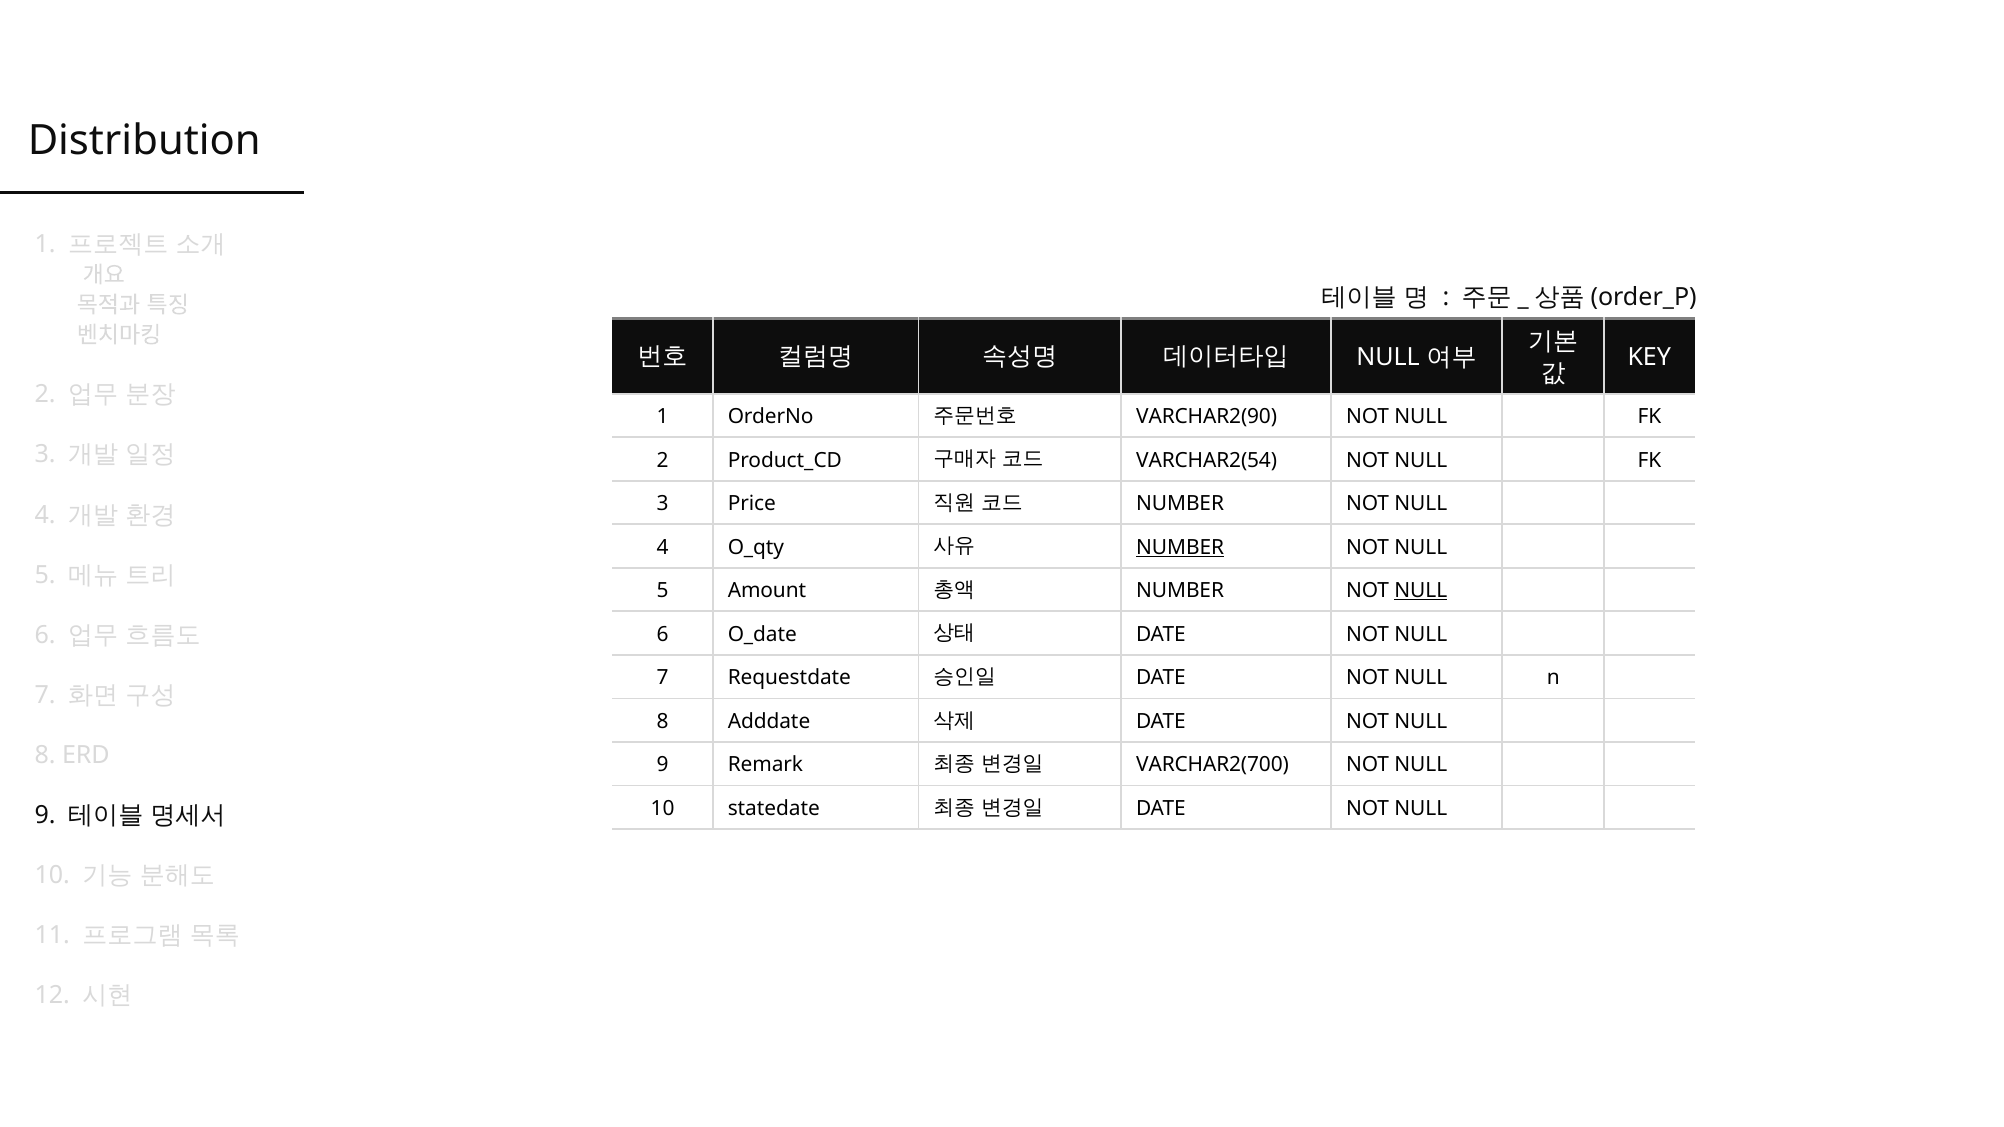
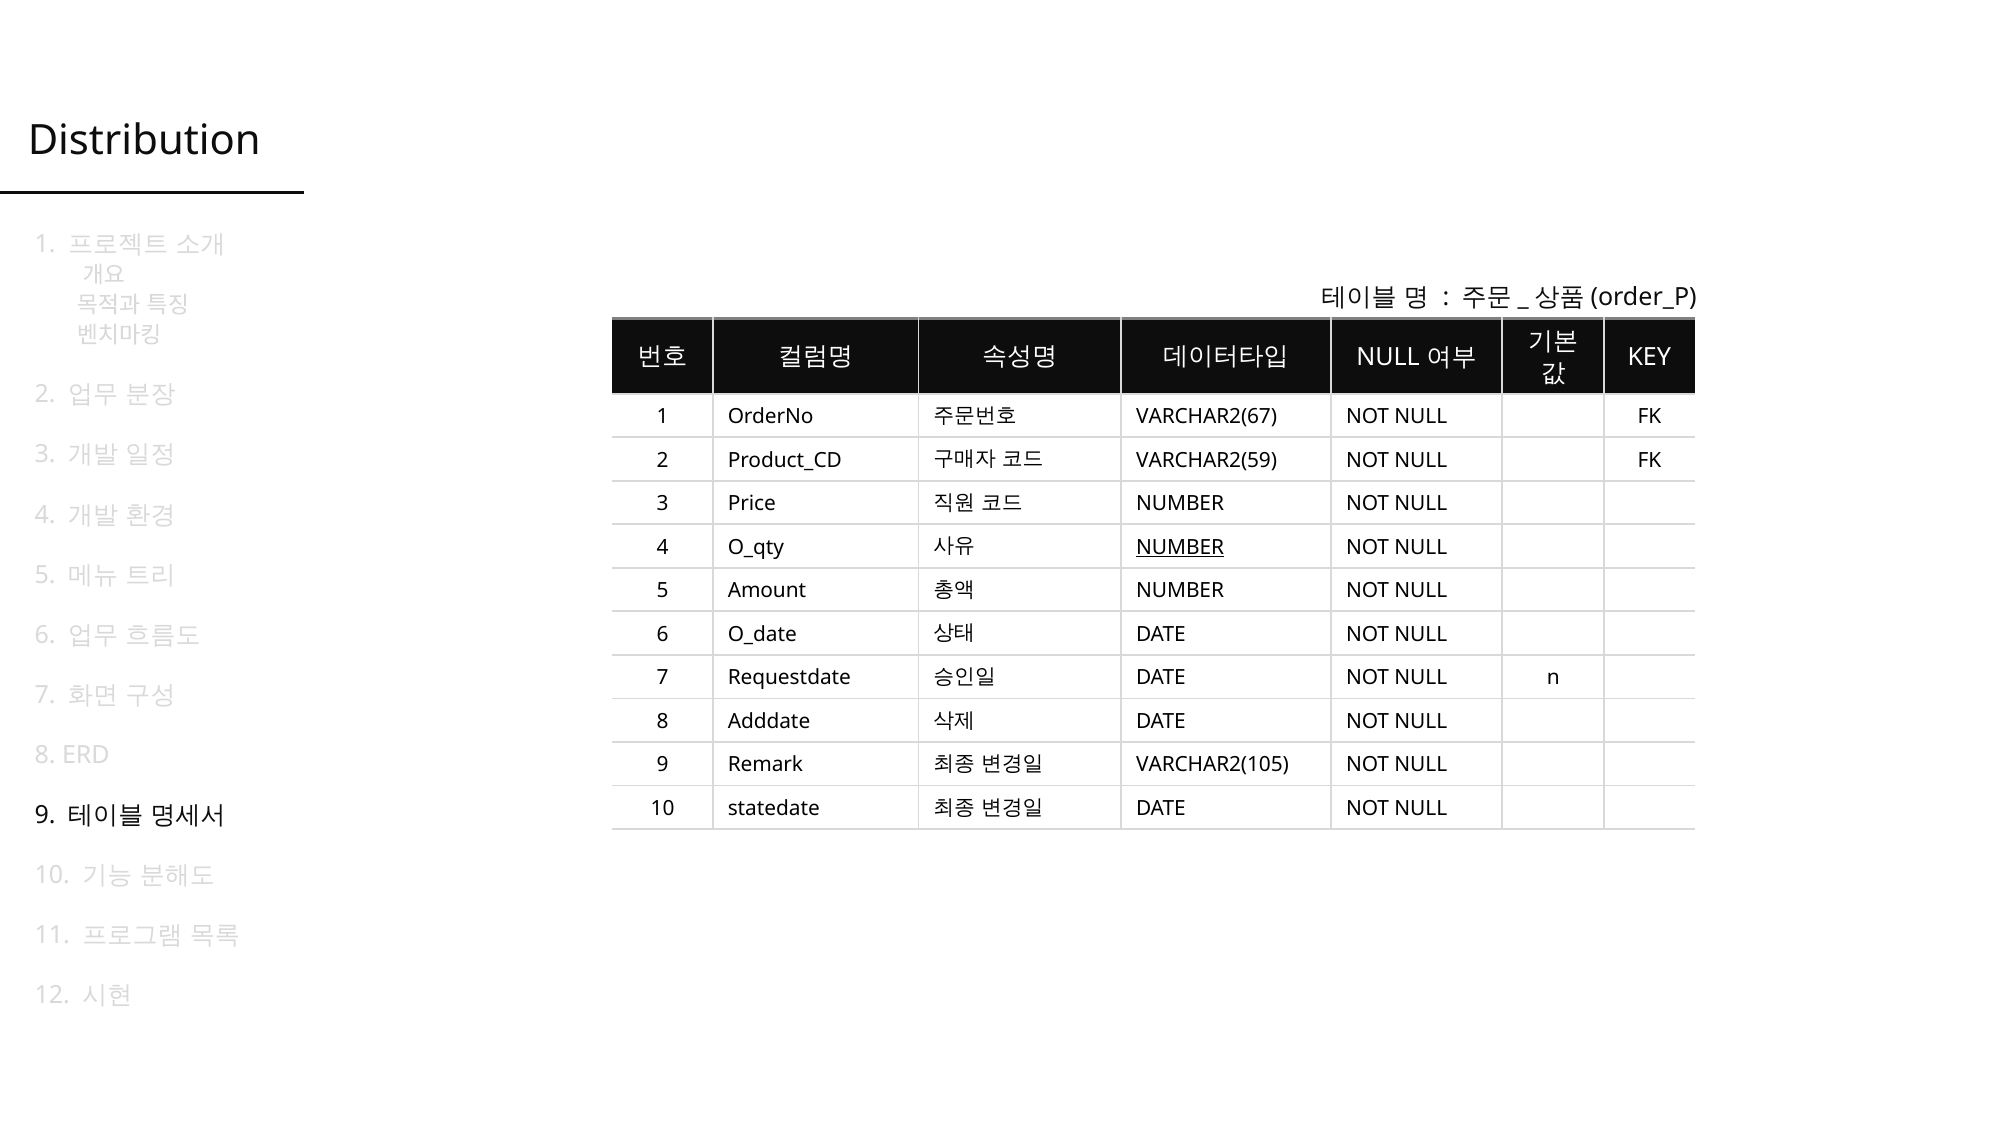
VARCHAR2(90: VARCHAR2(90 -> VARCHAR2(67 (1207, 417)
VARCHAR2(54: VARCHAR2(54 -> VARCHAR2(59 (1207, 460)
NULL underline: present -> none (1421, 591)
VARCHAR2(700: VARCHAR2(700 -> VARCHAR2(105 (1213, 765)
